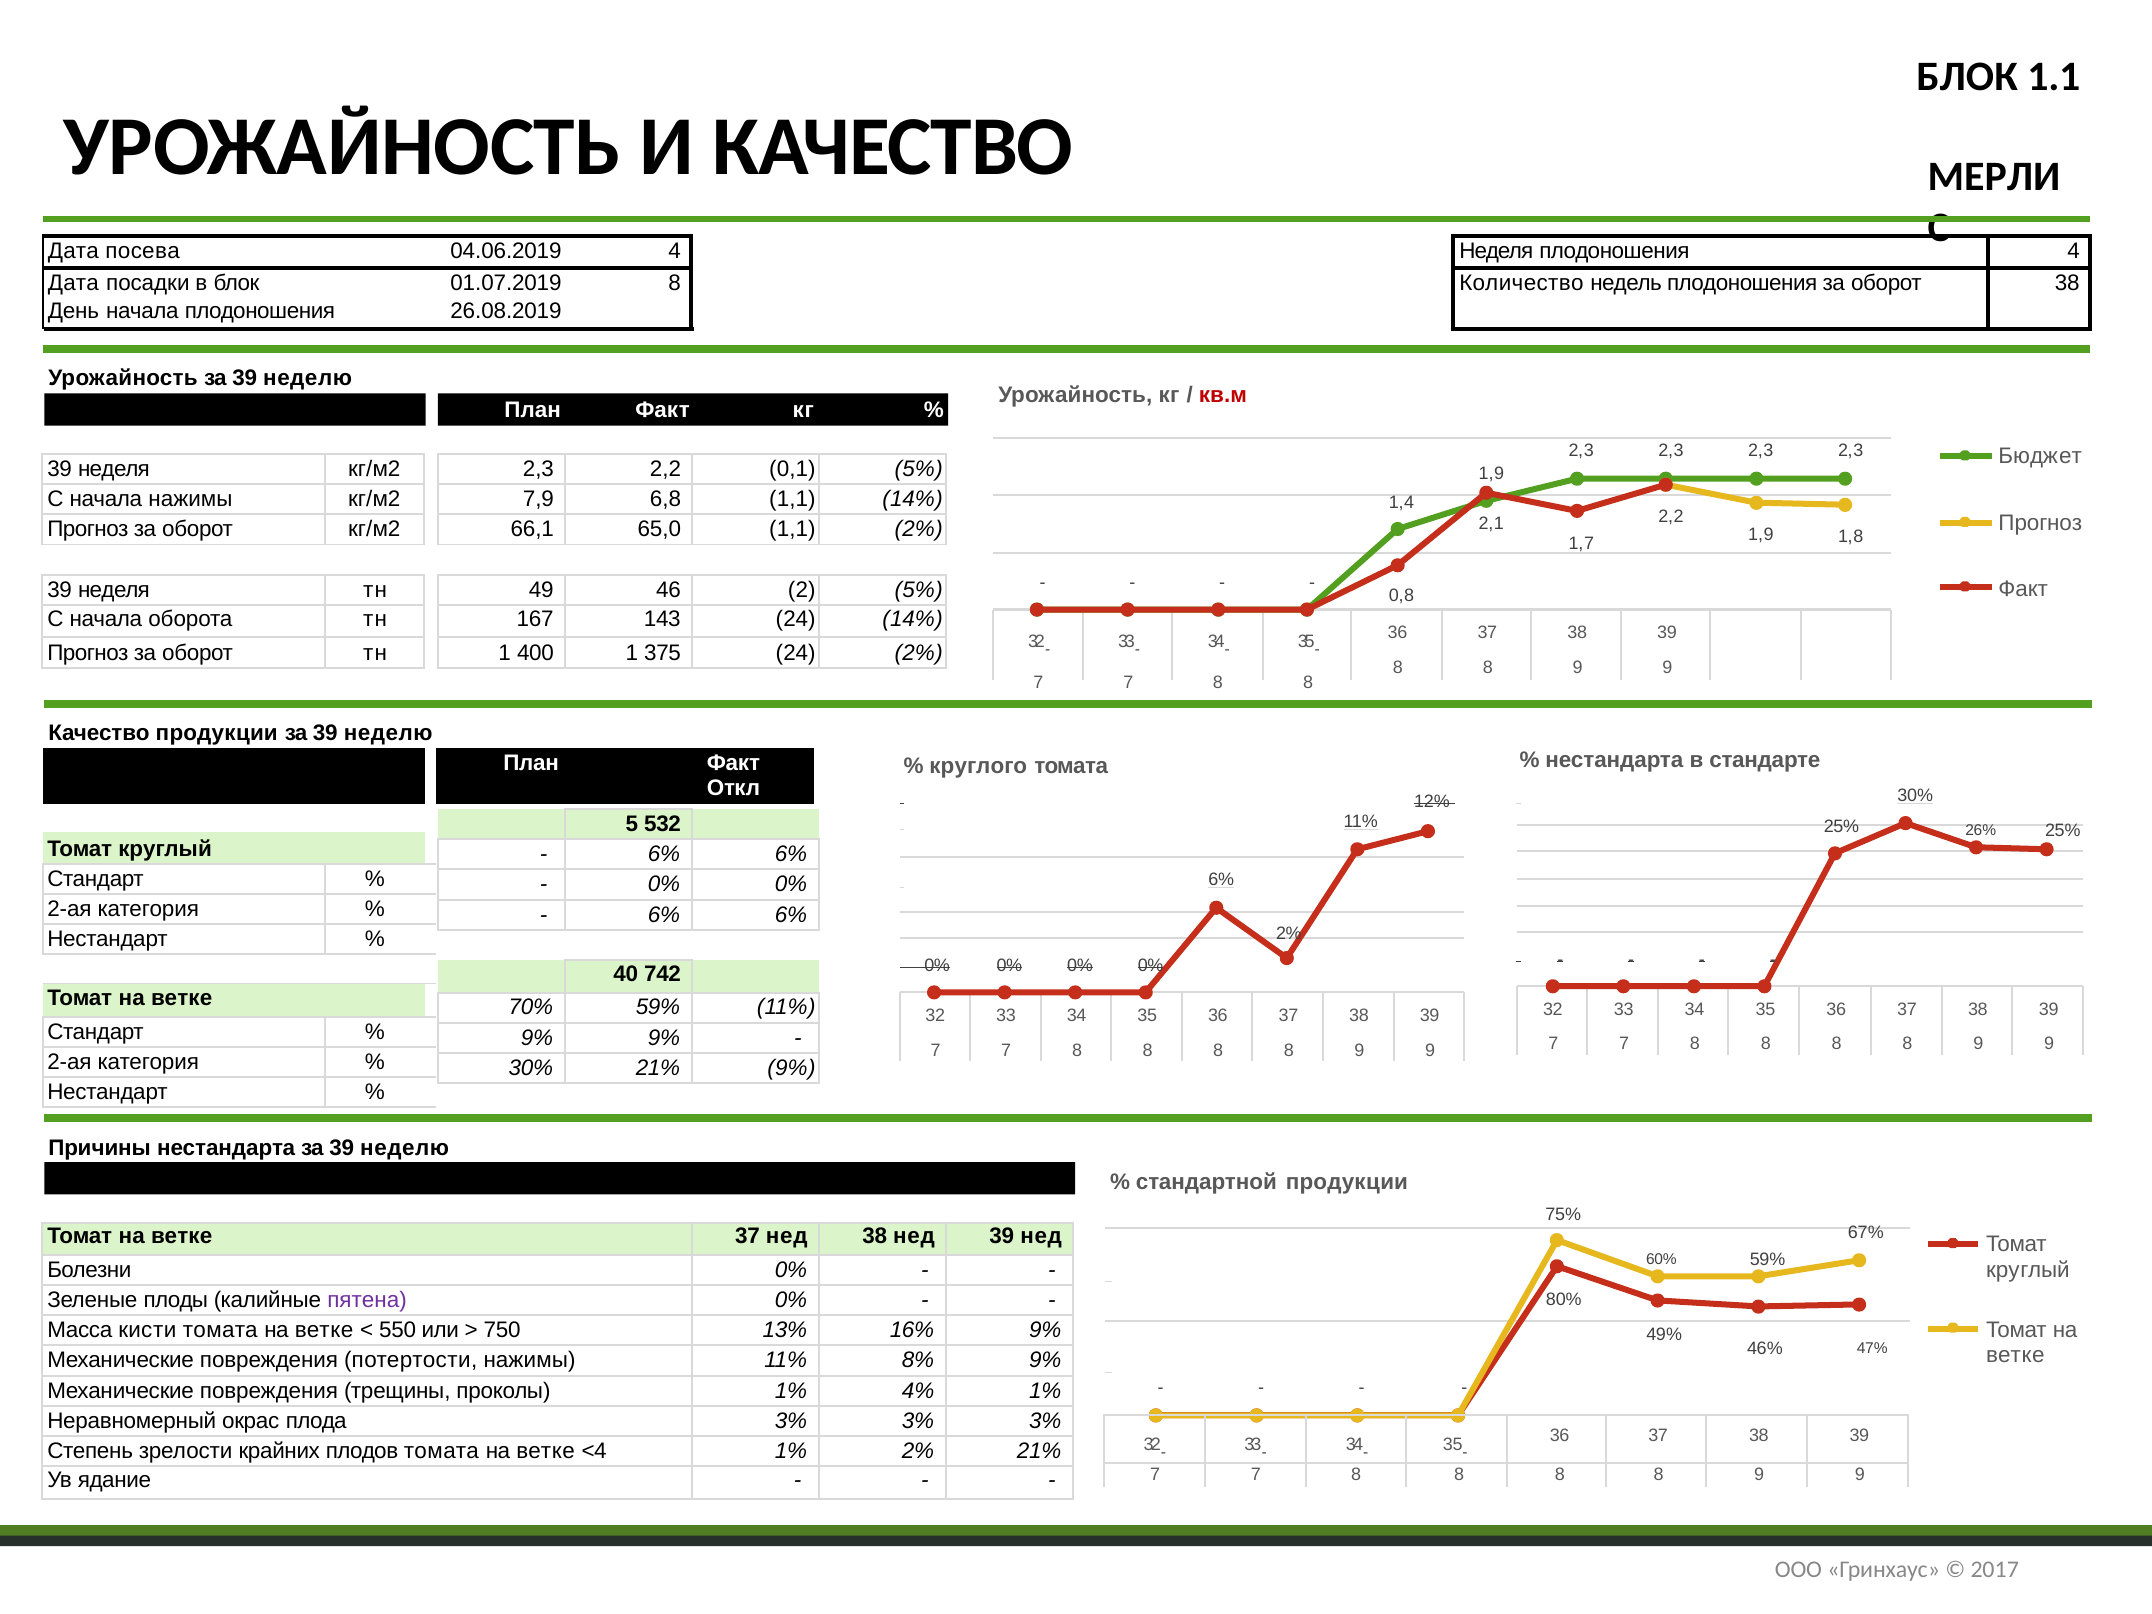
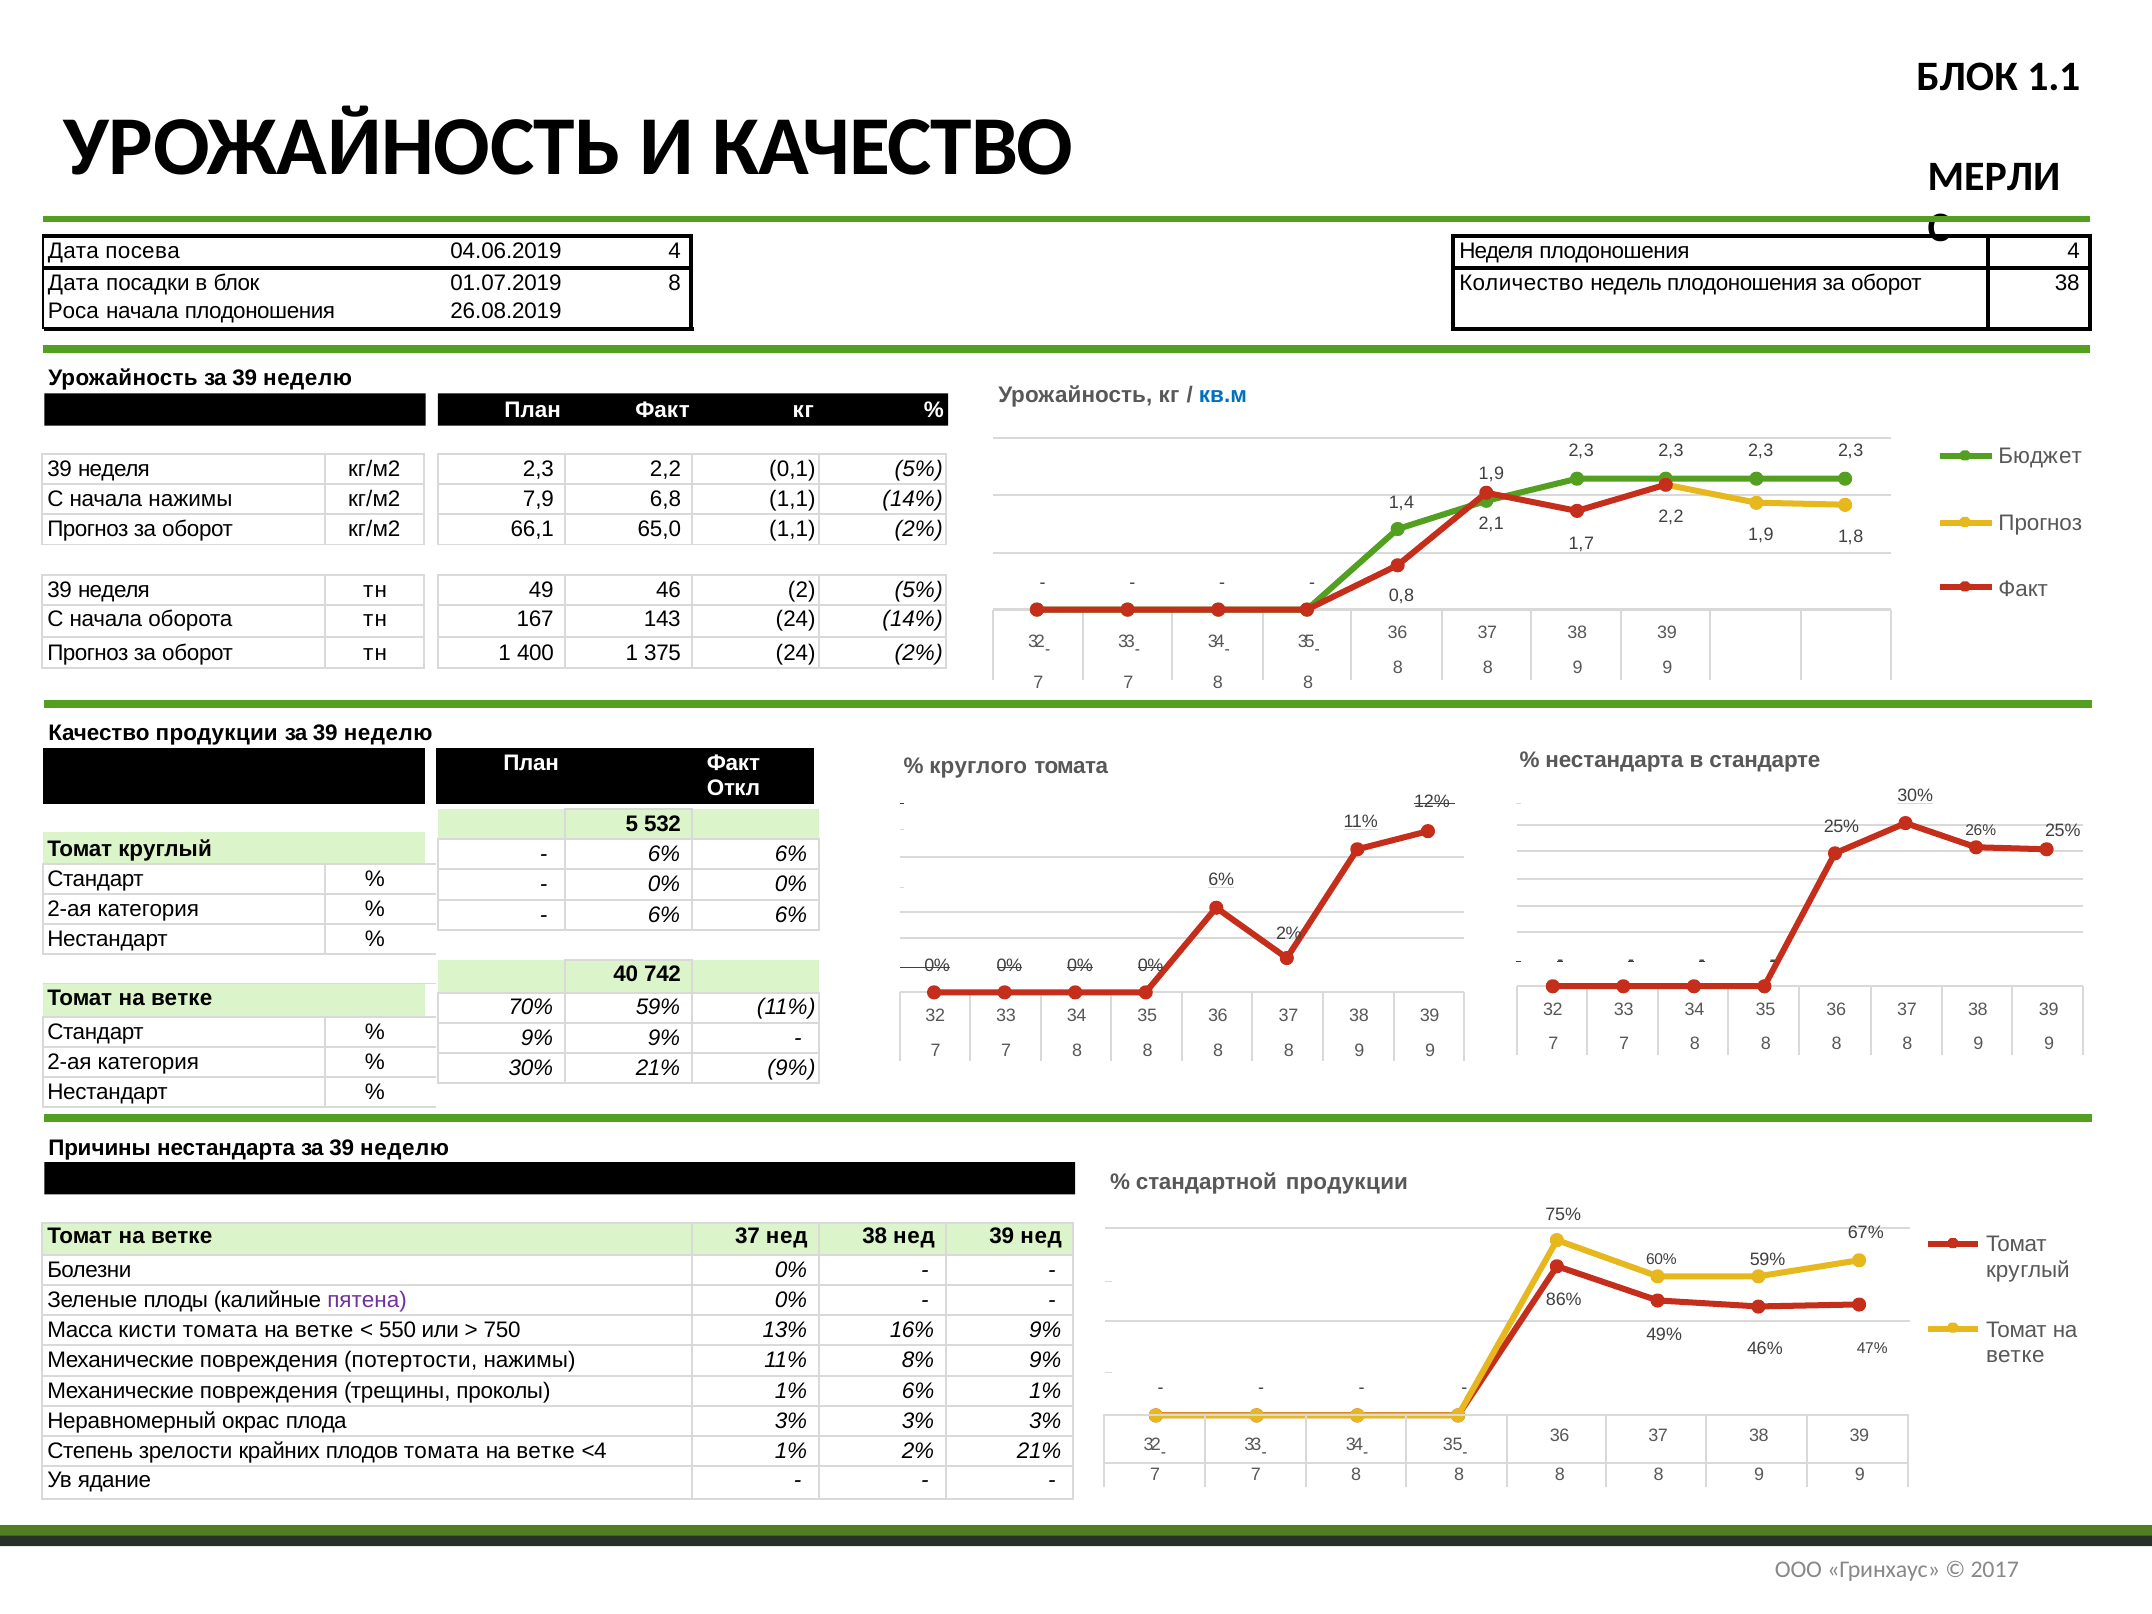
День: День -> Роса (73, 311)
кв.м colour: red -> blue (1223, 395)
80%: 80% -> 86% (1564, 1300)
1% 4%: 4% -> 6% (918, 1391)
